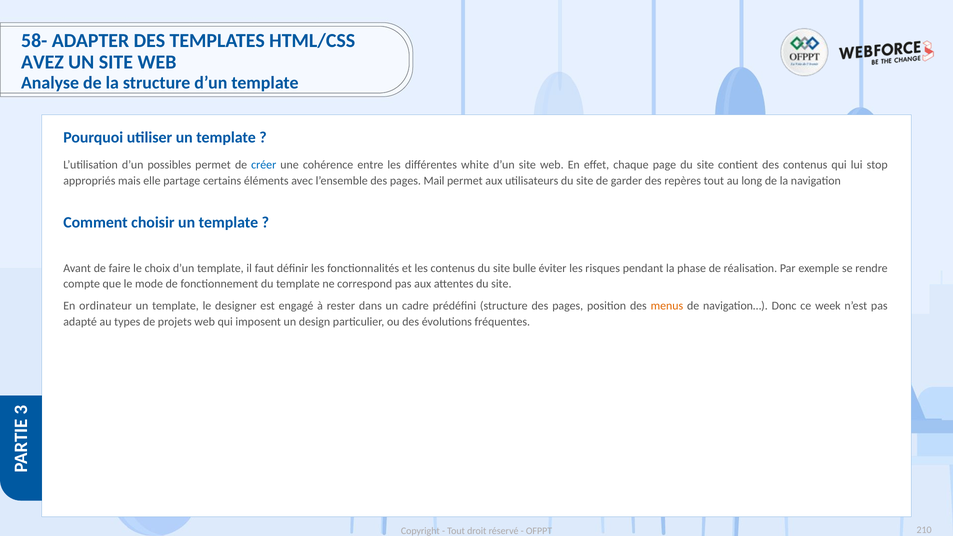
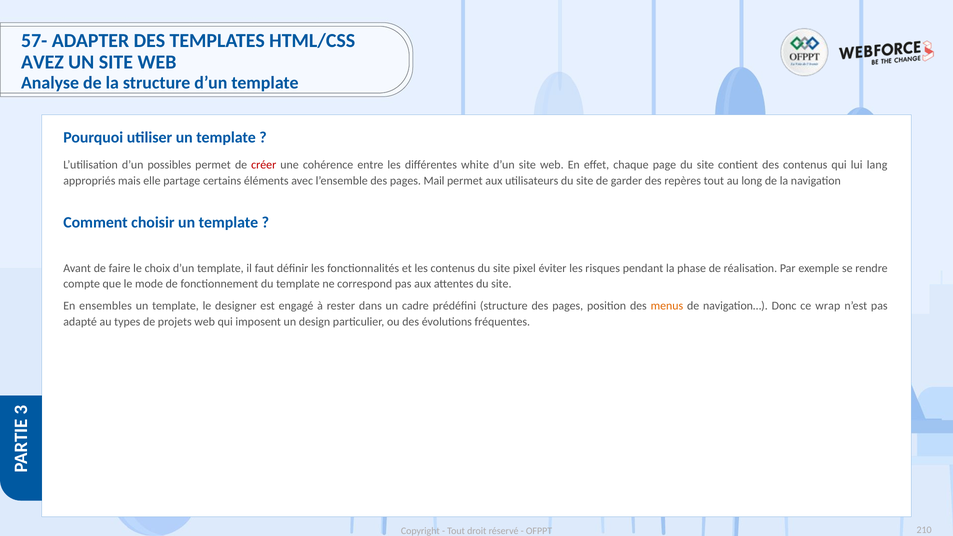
58-: 58- -> 57- (34, 41)
créer colour: blue -> red (264, 165)
stop: stop -> lang (877, 165)
bulle: bulle -> pixel (524, 268)
ordinateur: ordinateur -> ensembles (105, 306)
week: week -> wrap (828, 306)
